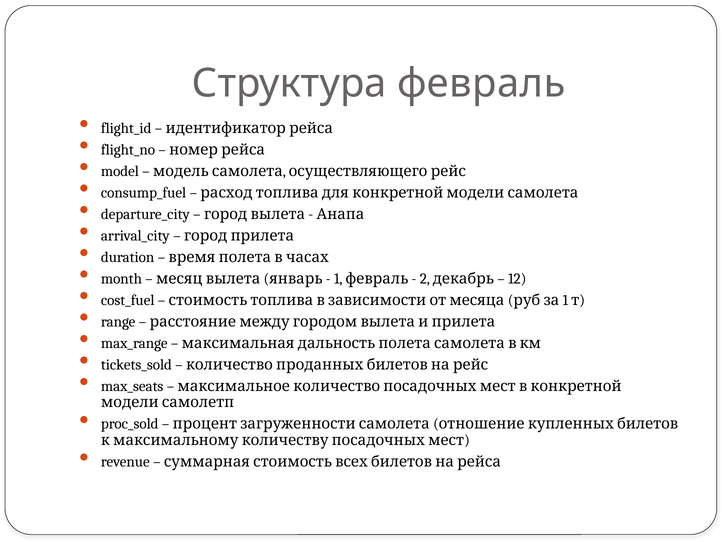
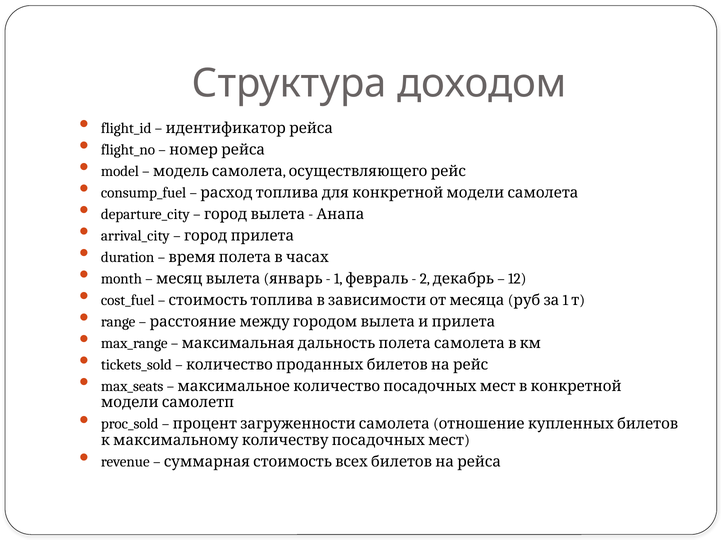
Структура февраль: февраль -> доходом (482, 83)
